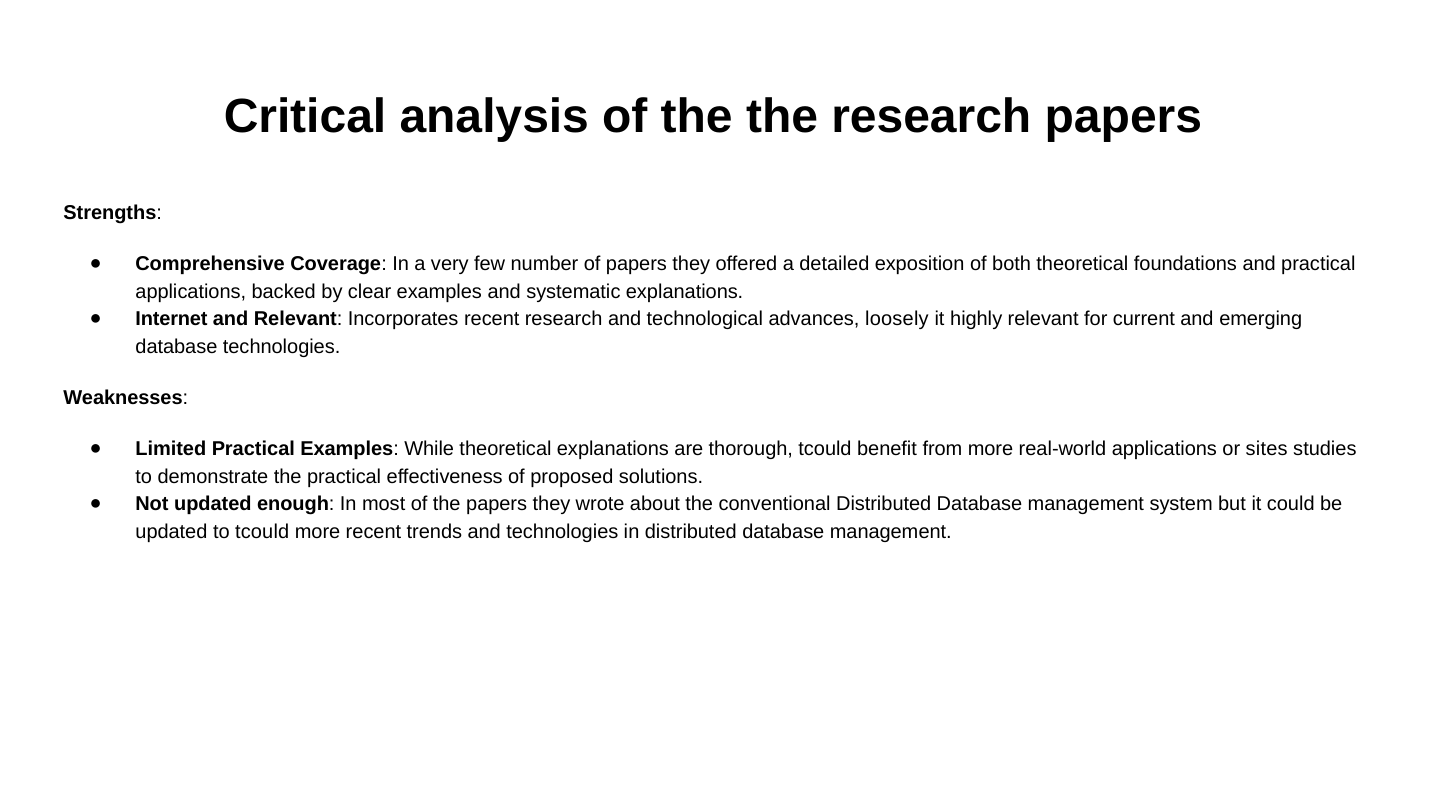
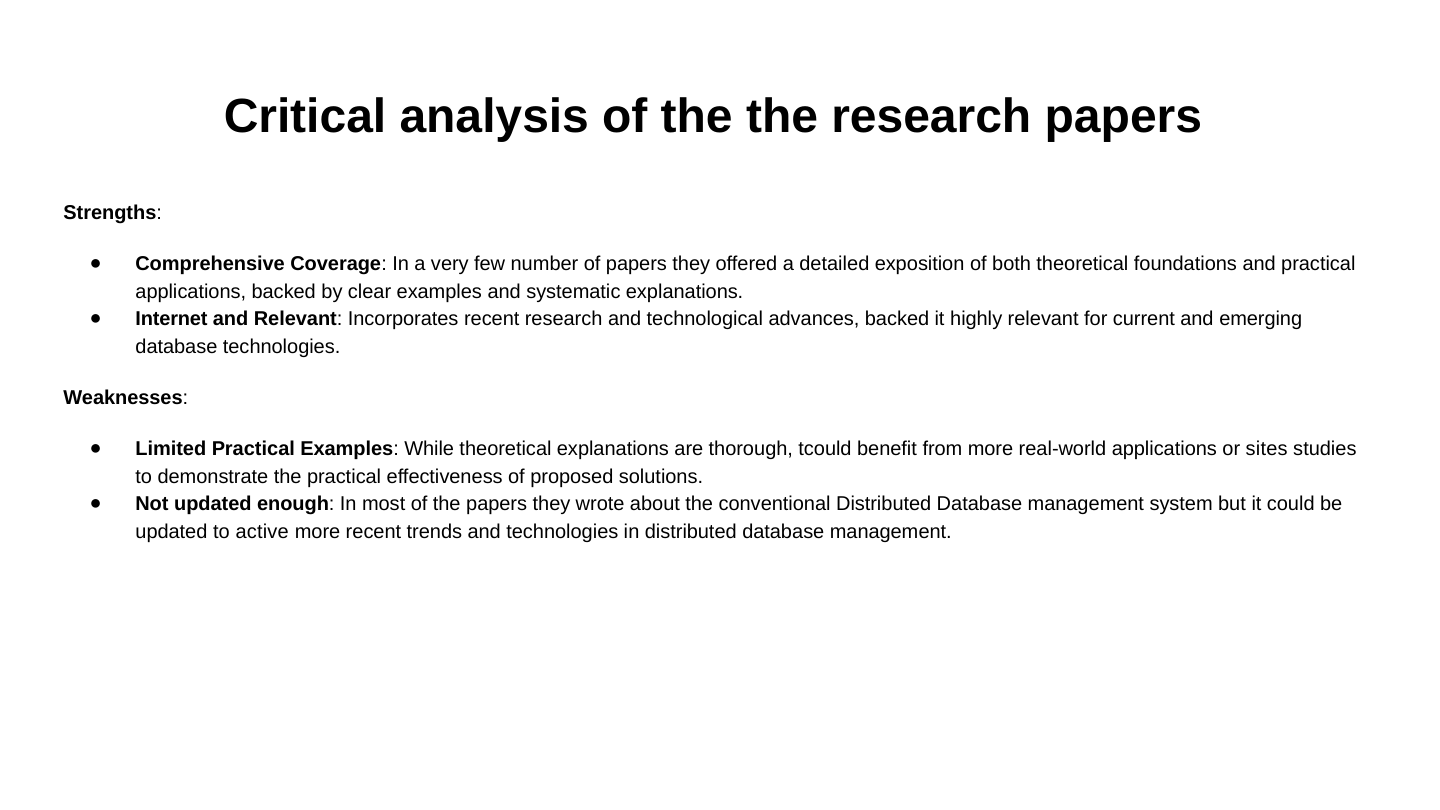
advances loosely: loosely -> backed (897, 319)
to tcould: tcould -> active (262, 532)
